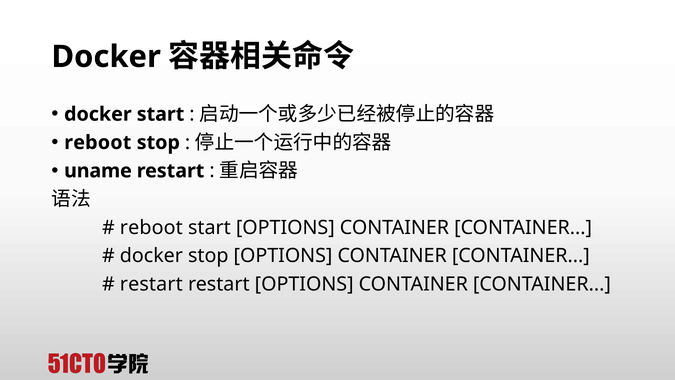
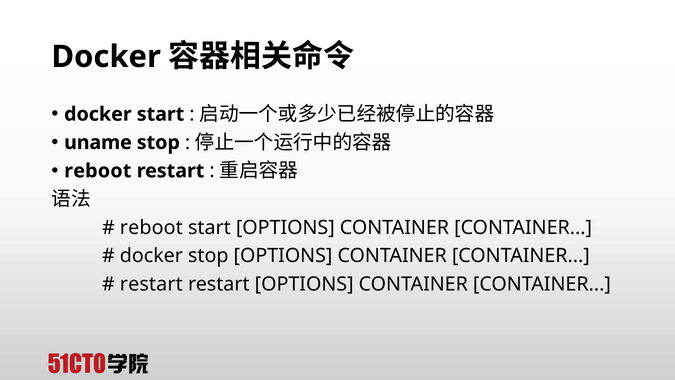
reboot: reboot -> uname (98, 142)
uname: uname -> reboot (98, 171)
